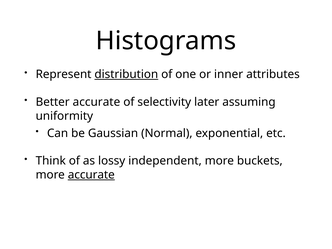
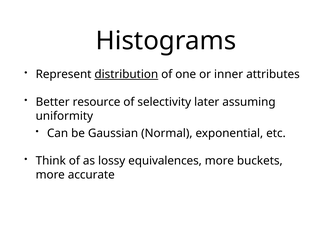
Better accurate: accurate -> resource (97, 102)
independent: independent -> equivalences (165, 161)
accurate underline: present -> none (91, 175)
